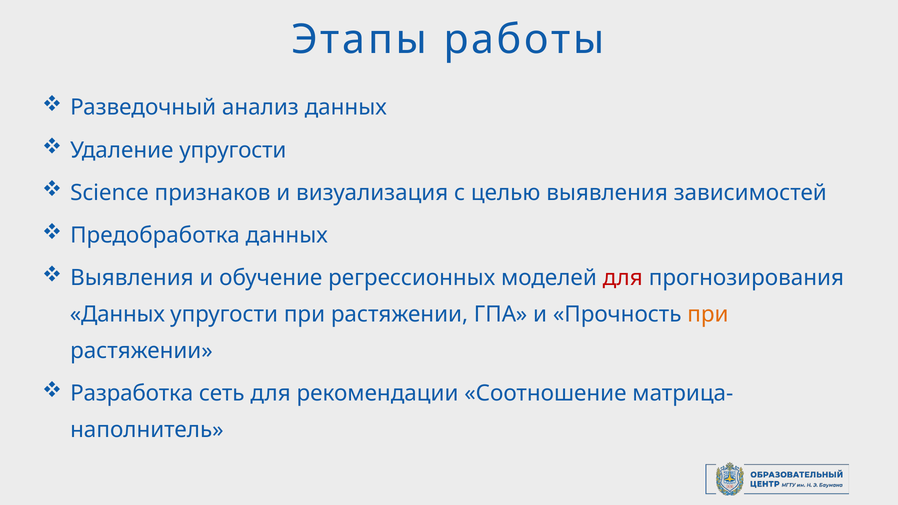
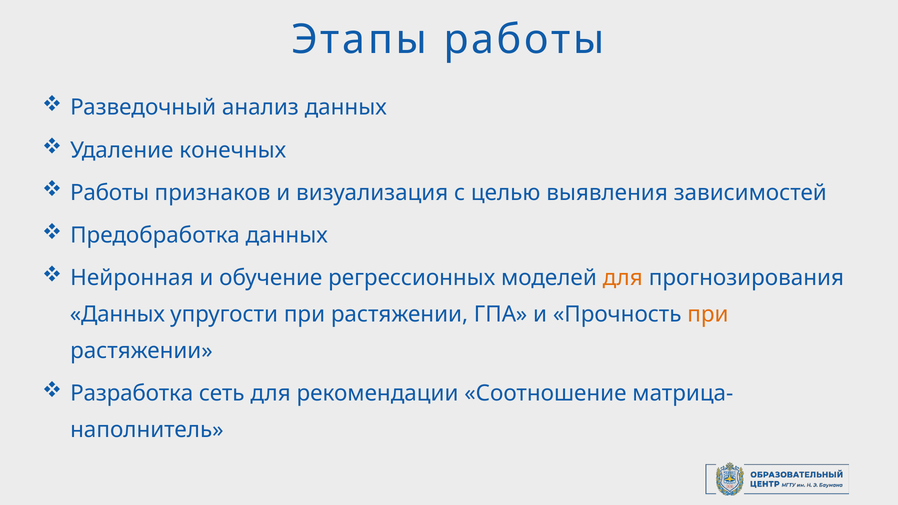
Удаление упругости: упругости -> конечных (233, 150)
Science: Science -> Работы (110, 193)
Выявления: Выявления -> Нейронная (132, 278)
для colour: red -> orange (623, 278)
